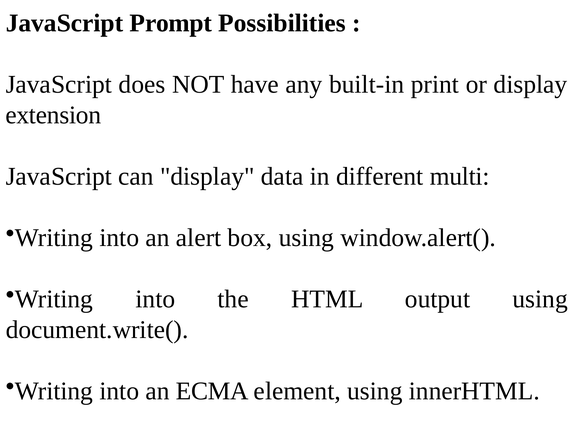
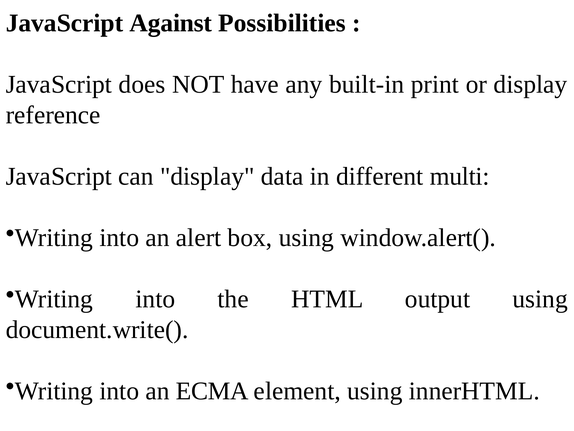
Prompt: Prompt -> Against (171, 23)
extension: extension -> reference (53, 115)
